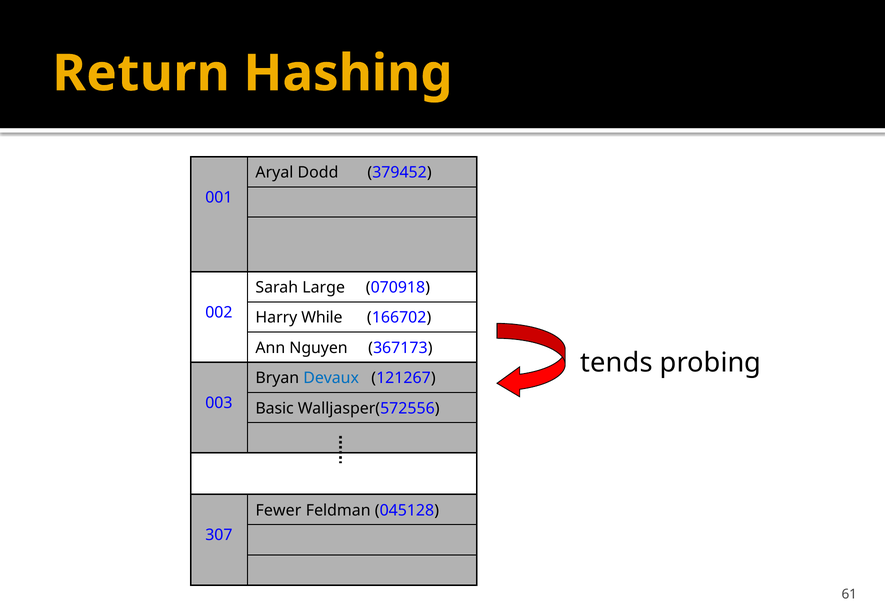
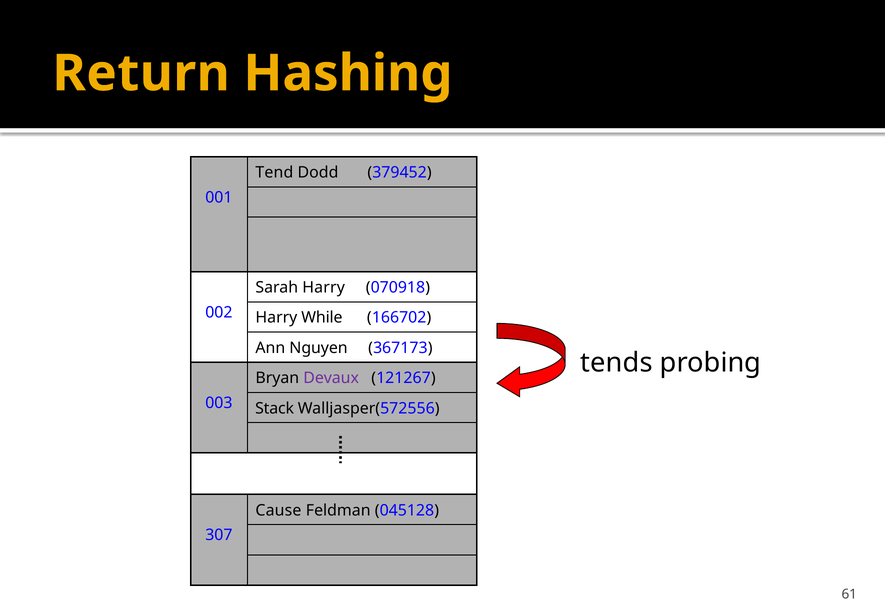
Aryal: Aryal -> Tend (274, 172)
Sarah Large: Large -> Harry (324, 288)
Devaux colour: blue -> purple (331, 378)
Basic: Basic -> Stack (275, 408)
Fewer: Fewer -> Cause (278, 510)
